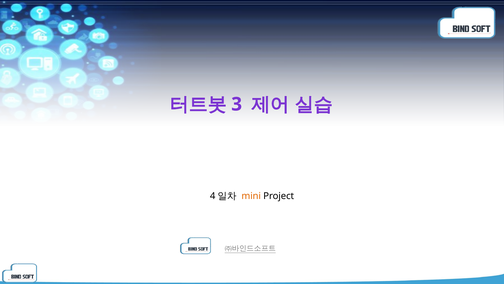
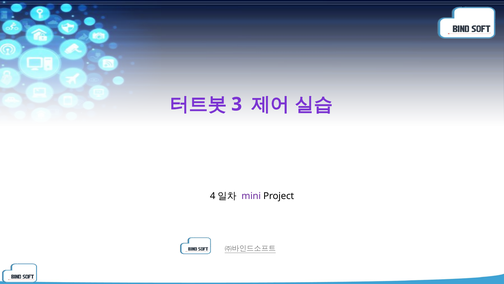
mini colour: orange -> purple (251, 196)
